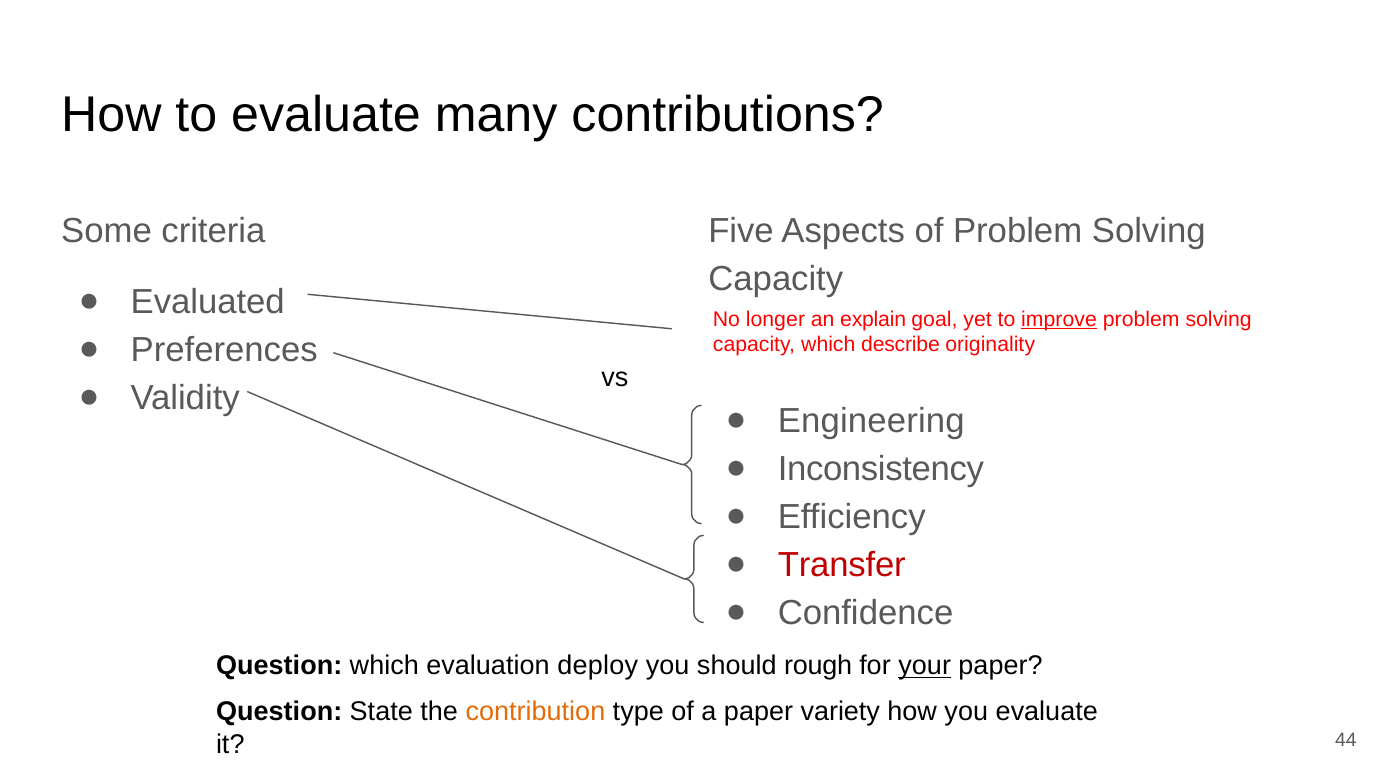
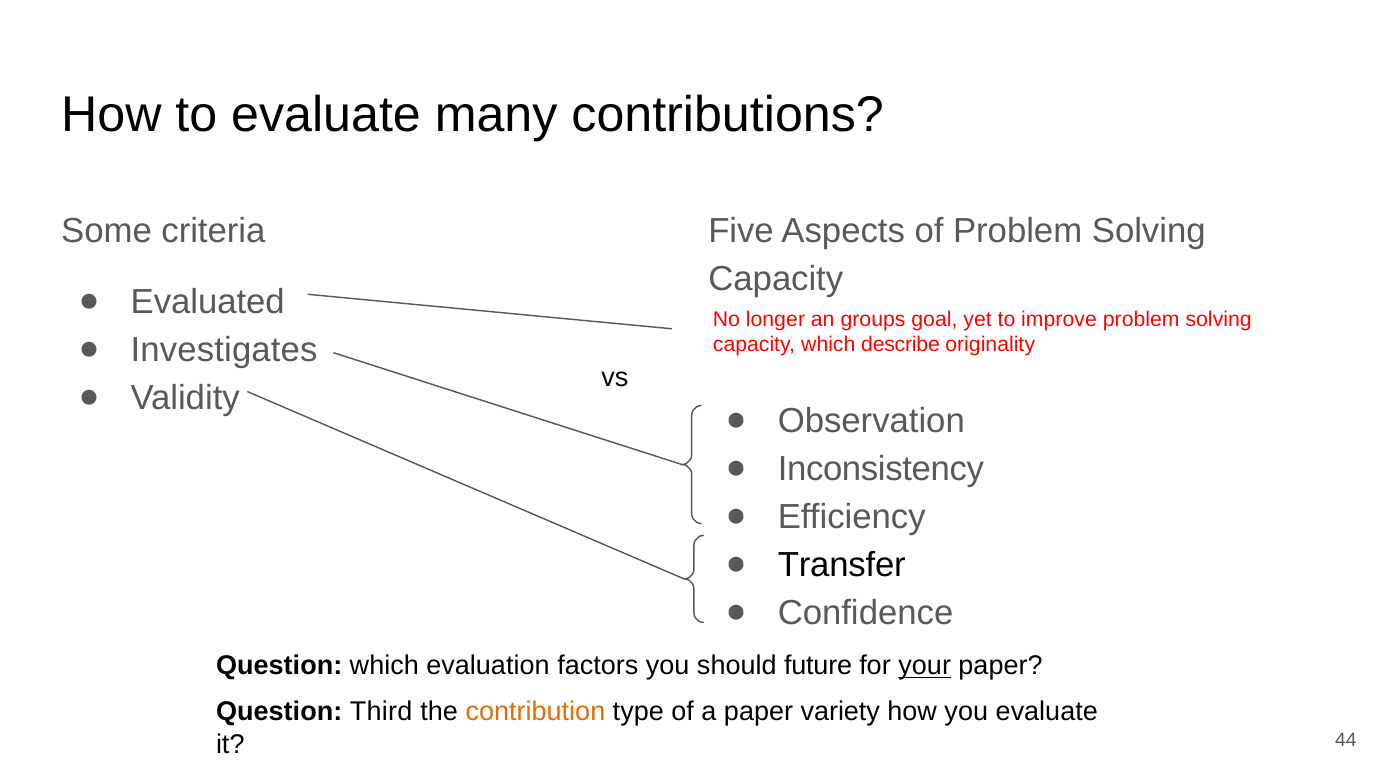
explain: explain -> groups (873, 319)
improve underline: present -> none (1059, 319)
Preferences: Preferences -> Investigates (224, 350)
Engineering: Engineering -> Observation (871, 421)
Transfer colour: red -> black (842, 564)
deploy: deploy -> factors (598, 665)
rough: rough -> future (818, 665)
State: State -> Third (381, 711)
